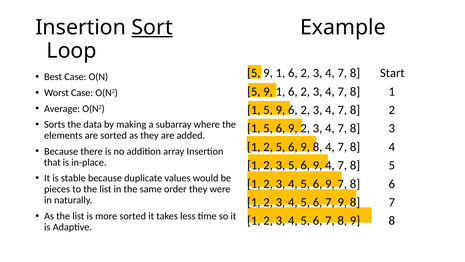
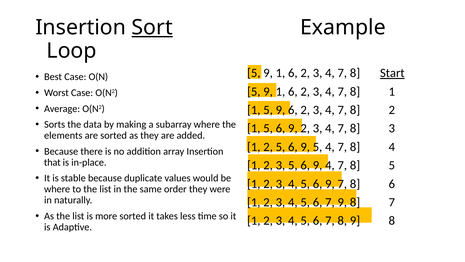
Start underline: none -> present (392, 73)
6 9 8: 8 -> 5 (318, 147)
pieces: pieces -> where (57, 189)
